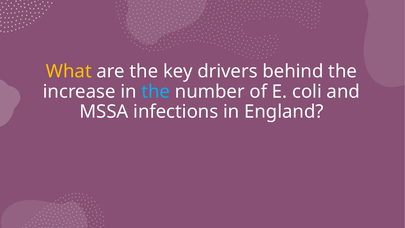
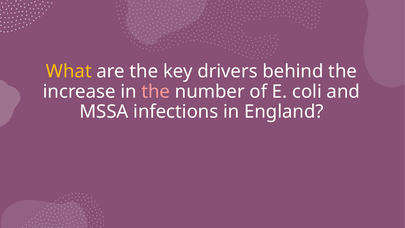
the colour: light blue -> pink (156, 92)
